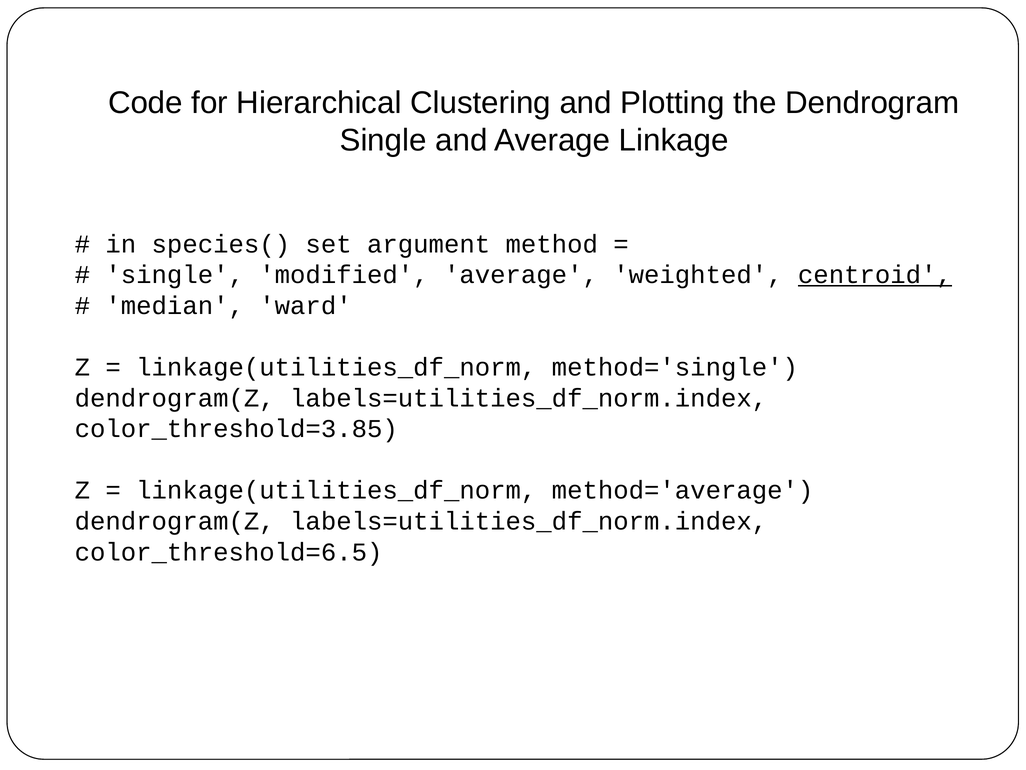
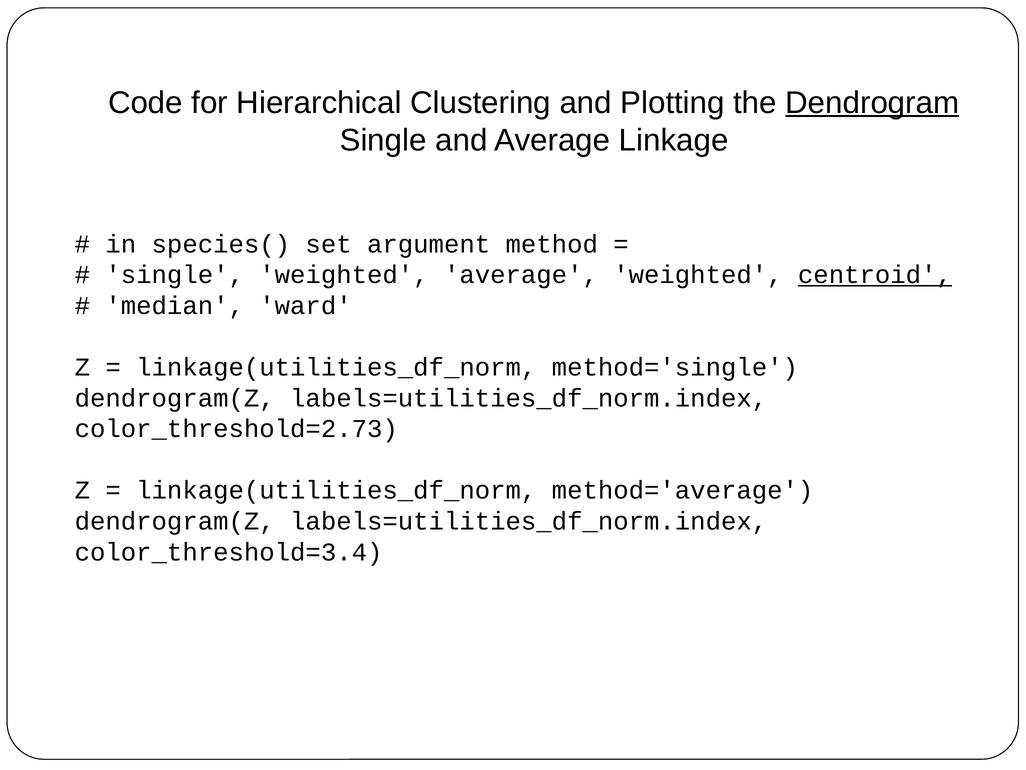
Dendrogram underline: none -> present (872, 103)
single modified: modified -> weighted (344, 275)
color_threshold=3.85: color_threshold=3.85 -> color_threshold=2.73 (236, 429)
color_threshold=6.5: color_threshold=6.5 -> color_threshold=3.4 (229, 552)
